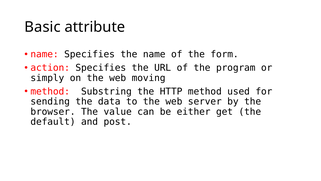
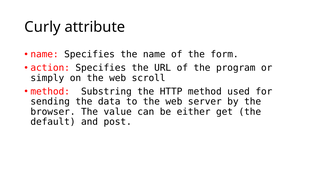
Basic: Basic -> Curly (43, 27)
moving: moving -> scroll (149, 78)
